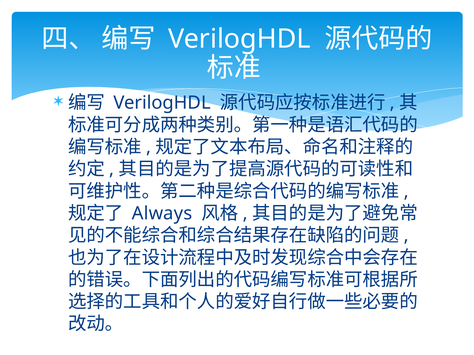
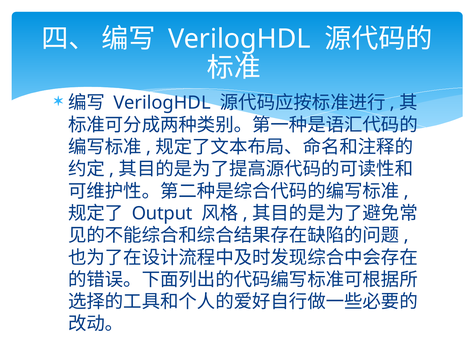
Always: Always -> Output (162, 214)
